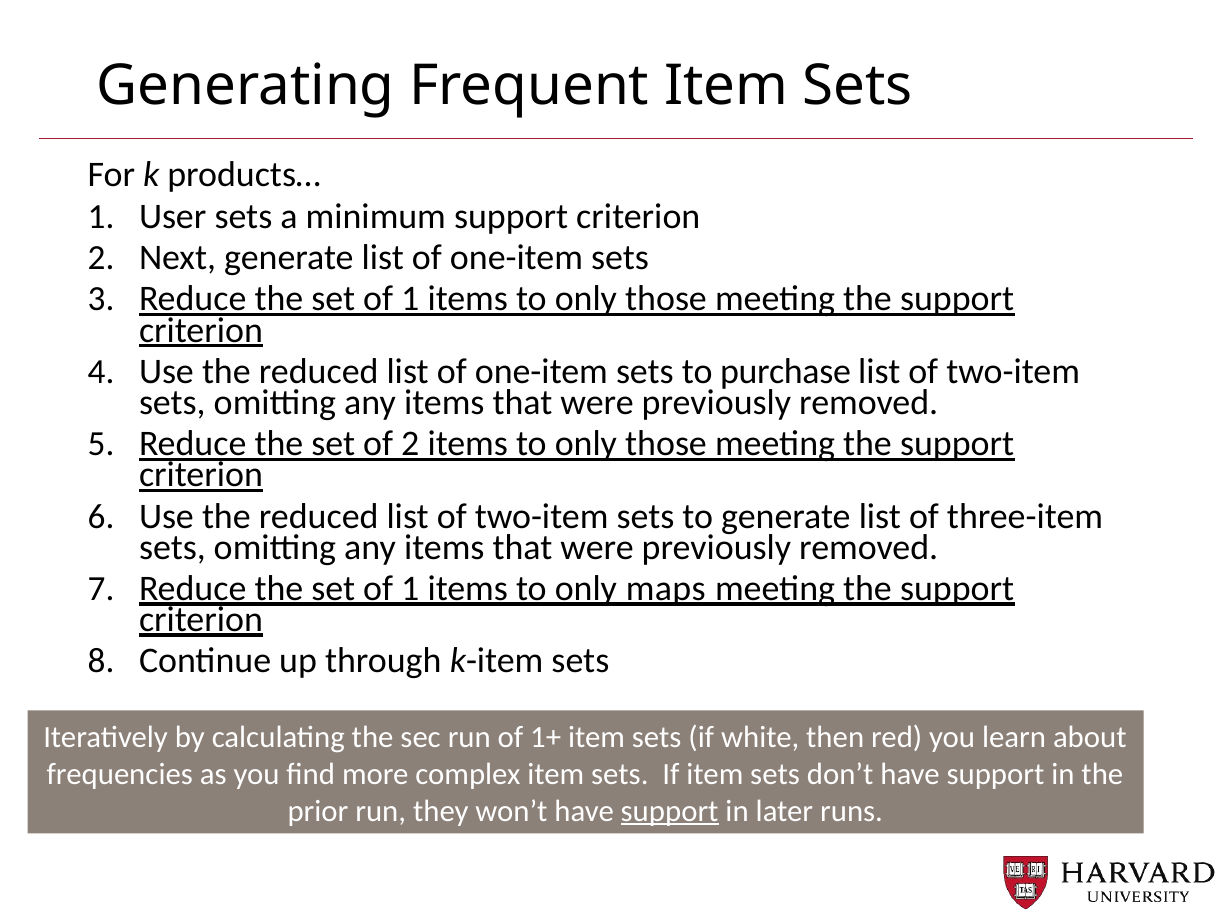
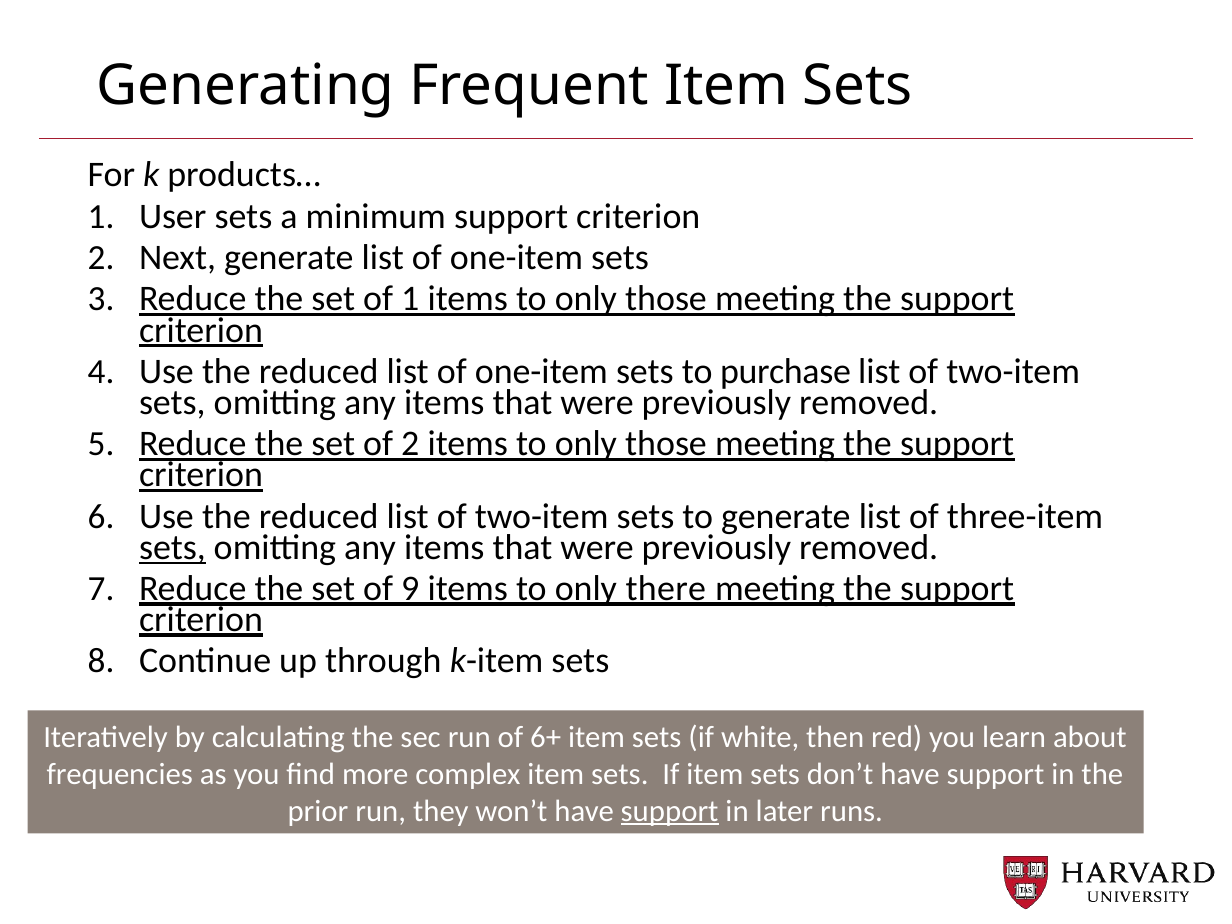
sets underline: none -> present (172, 547)
1: 1 -> 9 (410, 589)
maps: maps -> there (666, 589)
1+: 1+ -> 6+ (546, 737)
